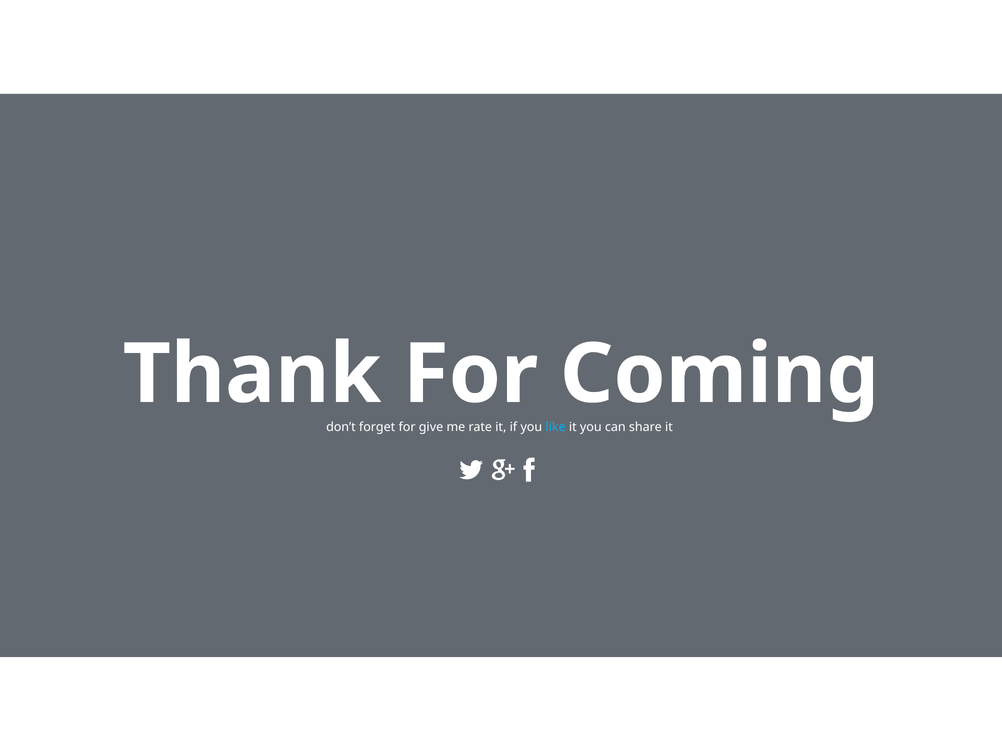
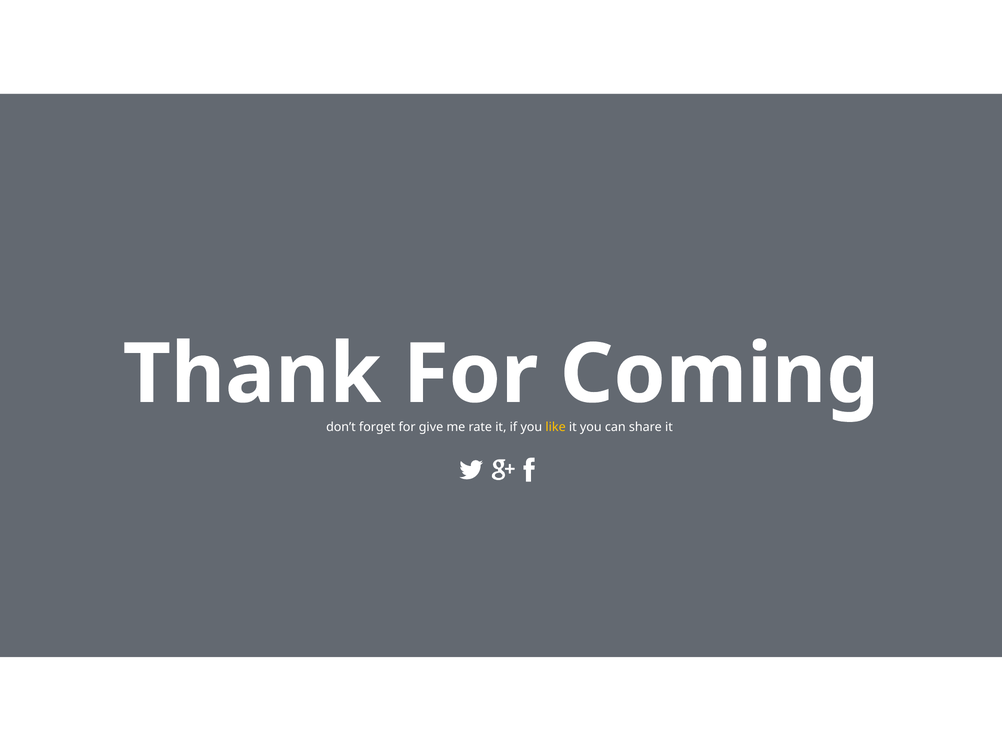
like colour: light blue -> yellow (556, 427)
